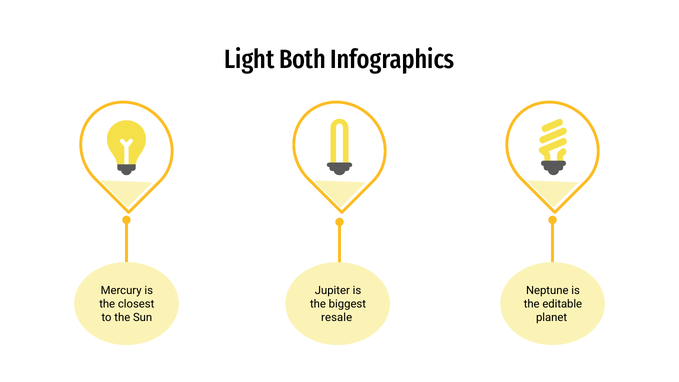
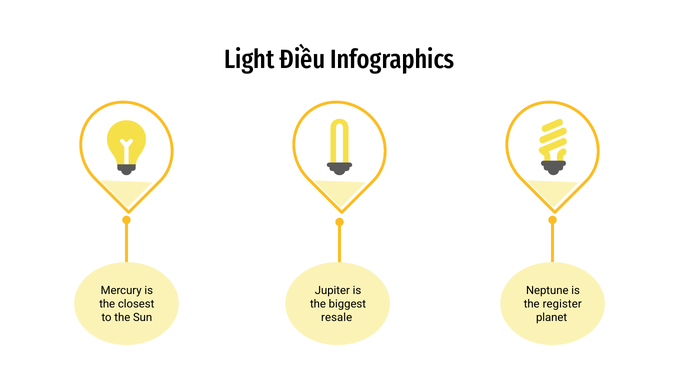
Both: Both -> Điều (302, 60)
editable: editable -> register (562, 304)
